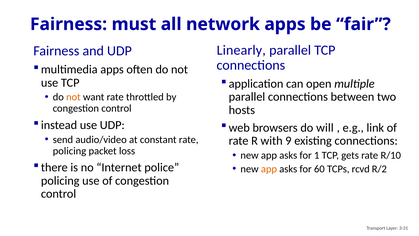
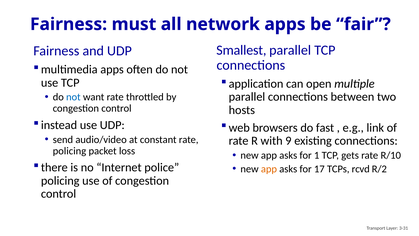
Linearly: Linearly -> Smallest (241, 50)
not colour: orange -> blue (73, 97)
will: will -> fast (325, 128)
60: 60 -> 17 (319, 169)
